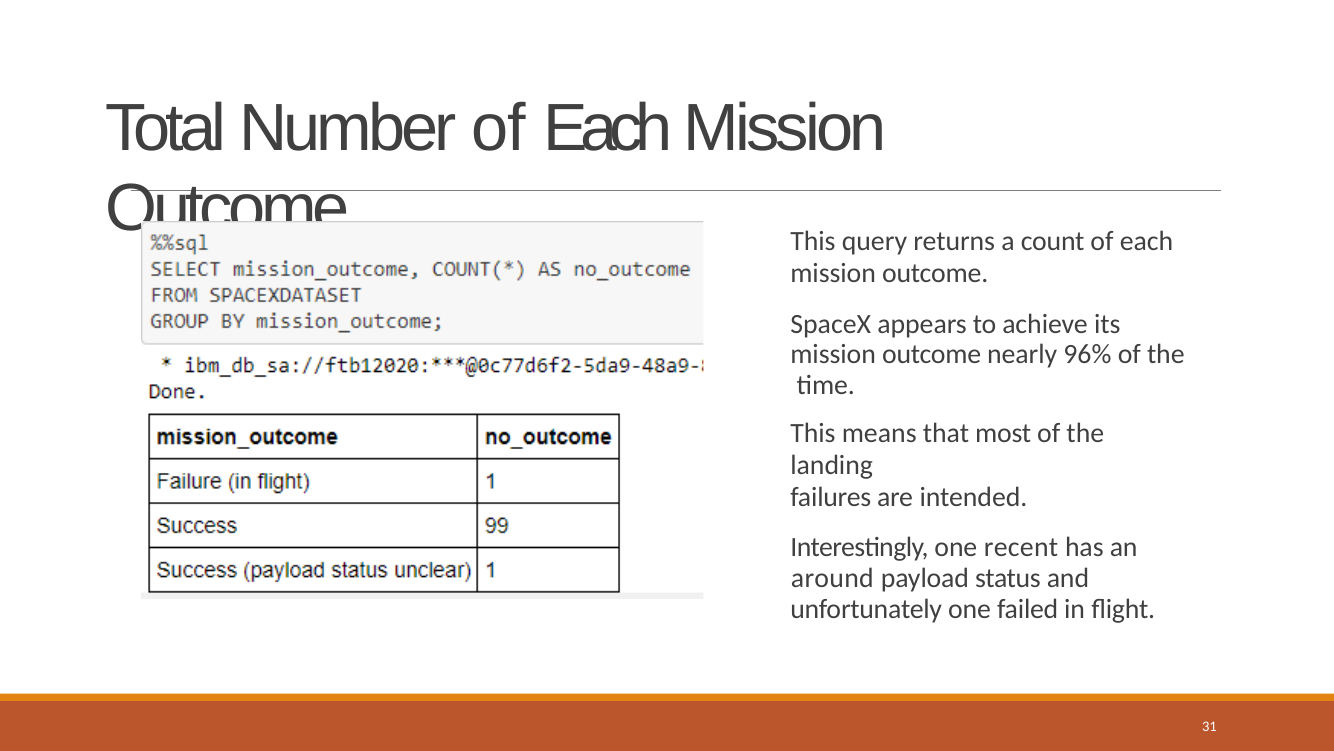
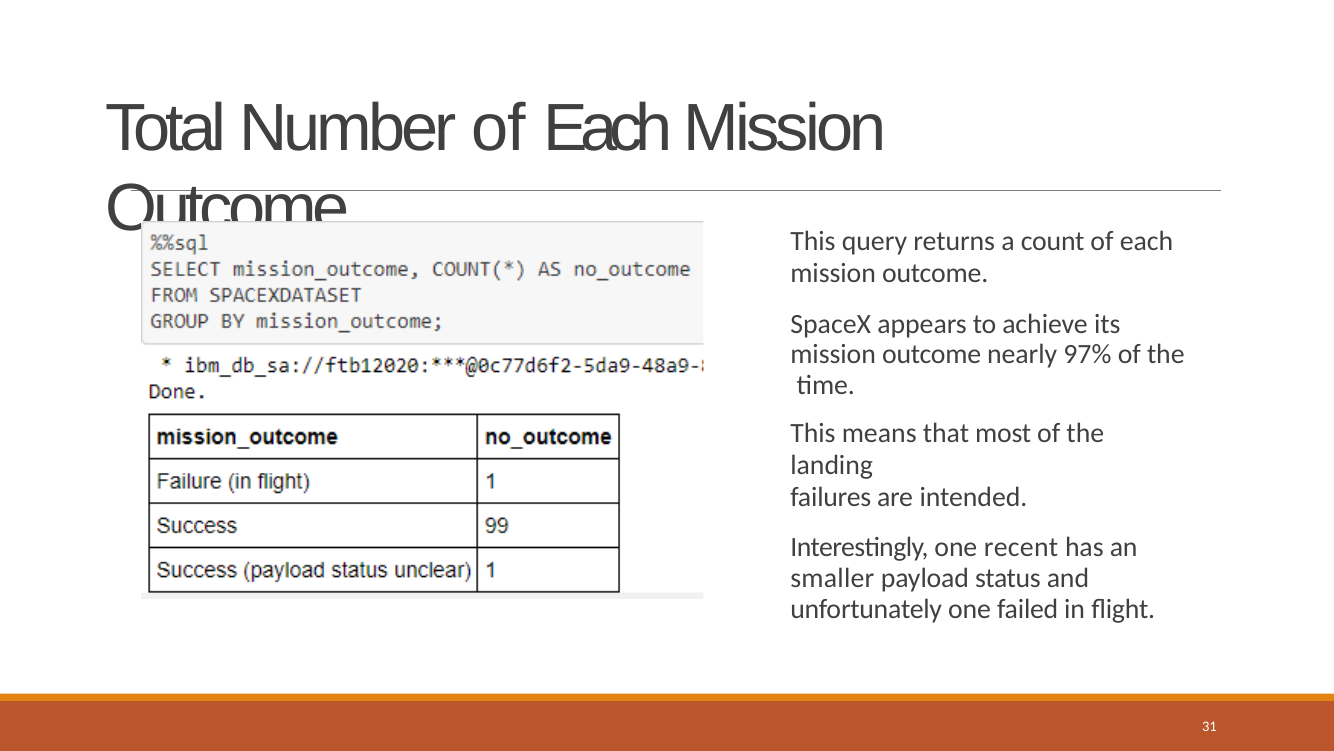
96%: 96% -> 97% (1087, 354)
around: around -> smaller (832, 578)
